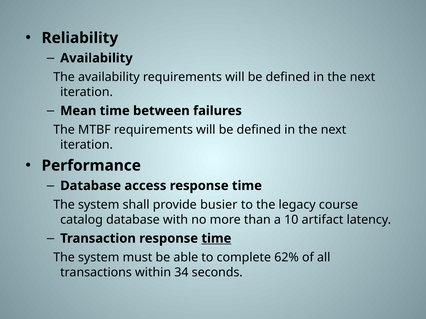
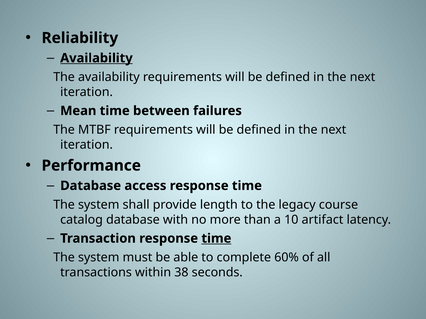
Availability underline: none -> present (96, 58)
busier: busier -> length (219, 205)
62%: 62% -> 60% (287, 258)
34: 34 -> 38 (181, 273)
